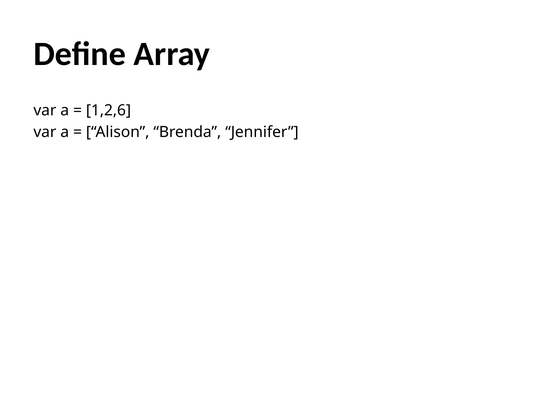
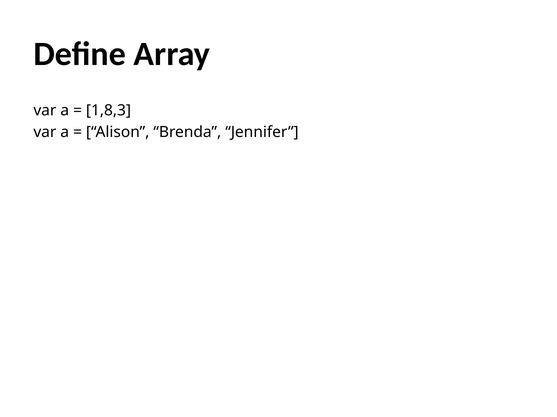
1,2,6: 1,2,6 -> 1,8,3 (108, 111)
